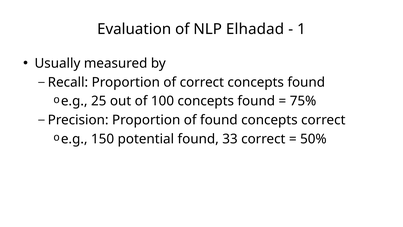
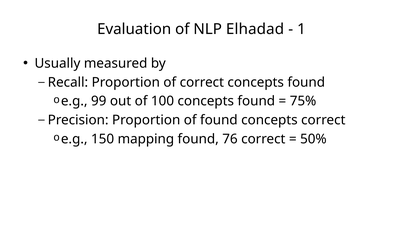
25: 25 -> 99 (99, 101)
potential: potential -> mapping (146, 139)
33: 33 -> 76 (230, 139)
